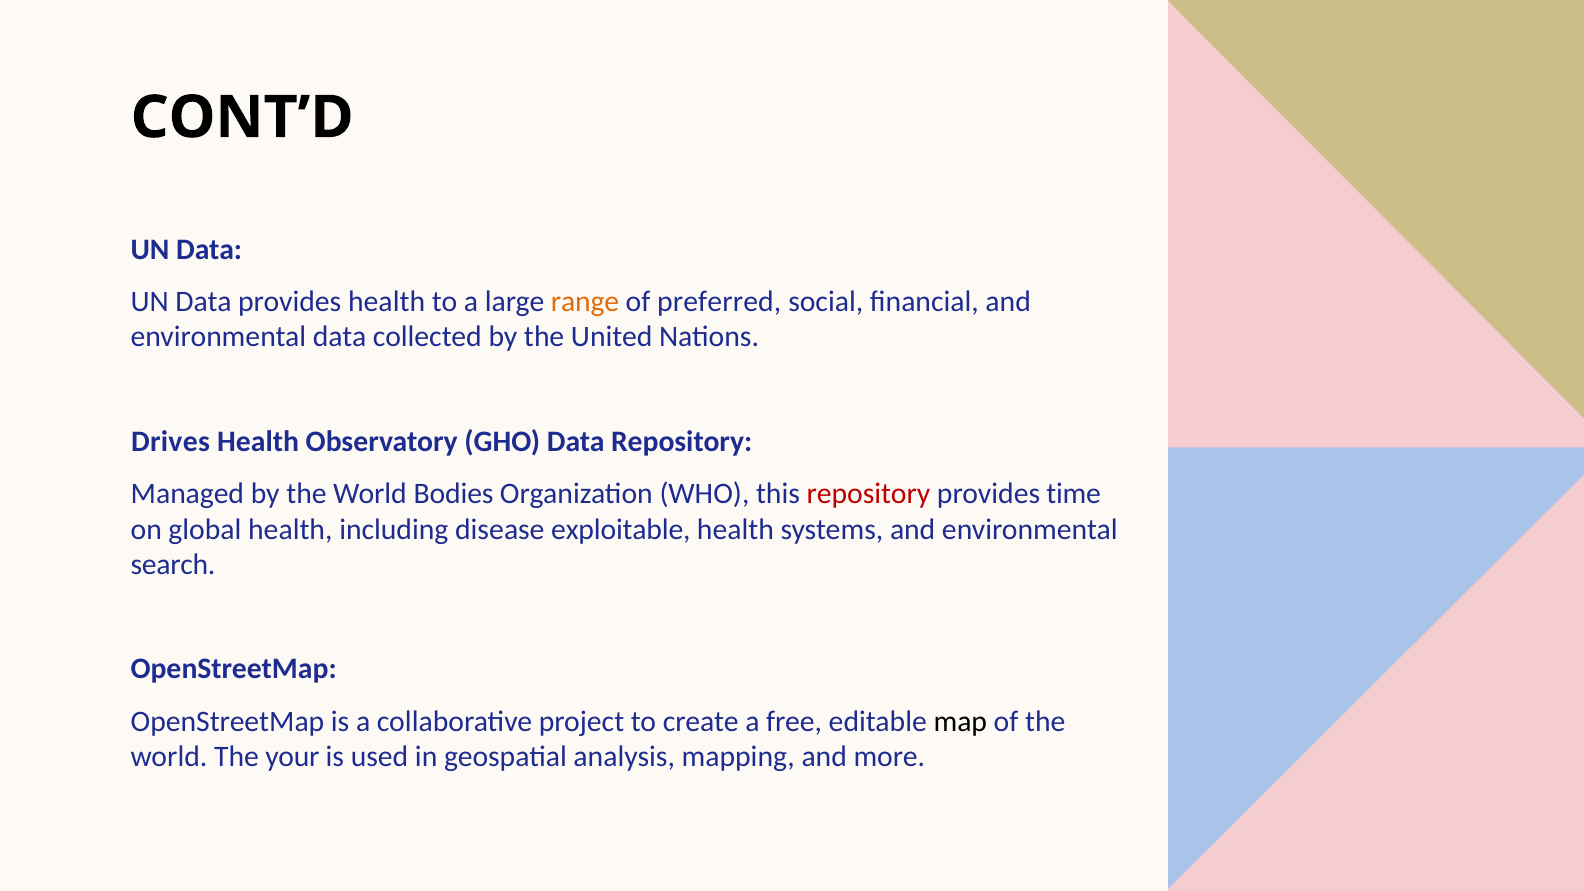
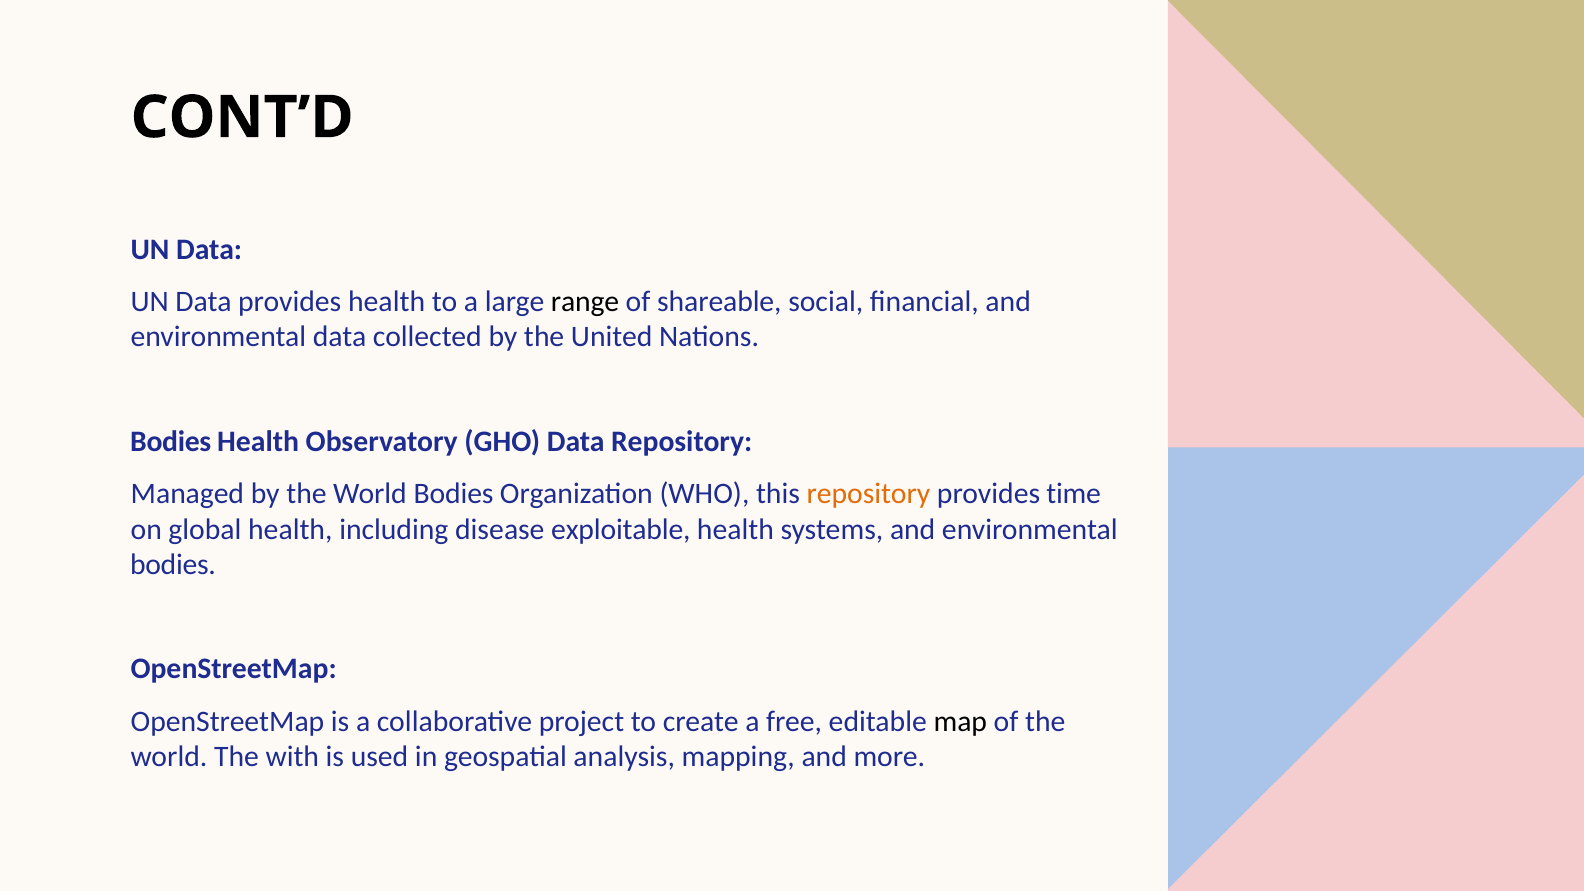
range colour: orange -> black (585, 302)
preferred: preferred -> shareable (719, 302)
Drives: Drives -> Bodies (171, 441)
repository colour: red -> orange (868, 494)
search: search -> bodies (173, 565)
your: your -> with (292, 757)
